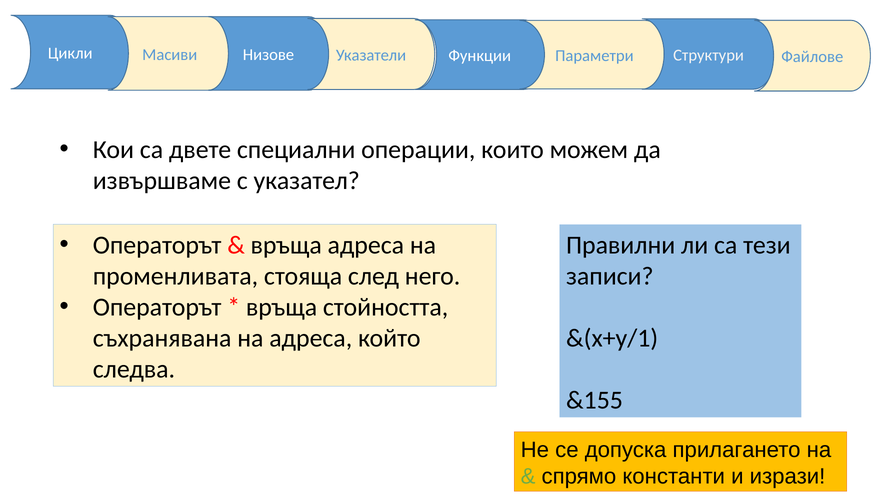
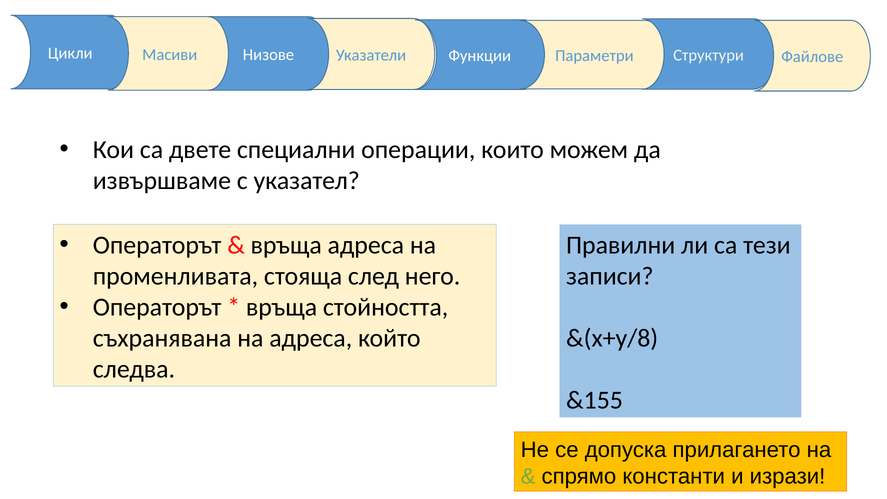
&(x+y/1: &(x+y/1 -> &(x+y/8 (612, 338)
